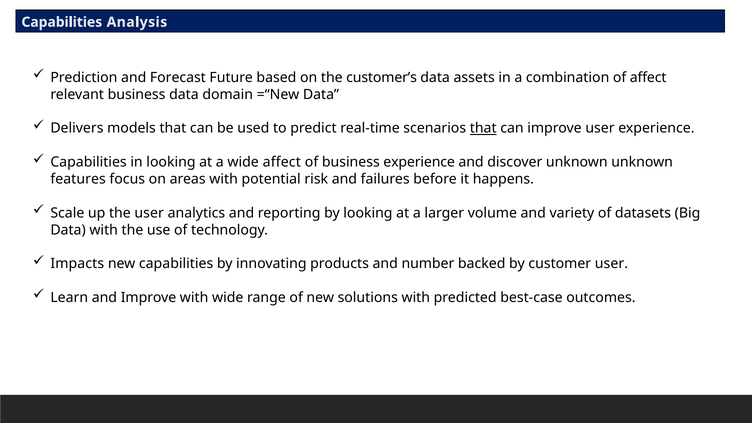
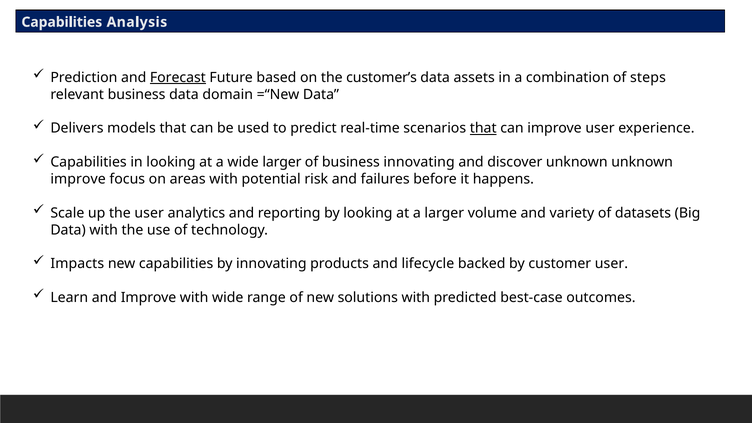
Forecast underline: none -> present (178, 78)
of affect: affect -> steps (648, 78)
wide affect: affect -> larger (282, 162)
business experience: experience -> innovating (419, 162)
features: features -> improve (78, 179)
number: number -> lifecycle (428, 264)
